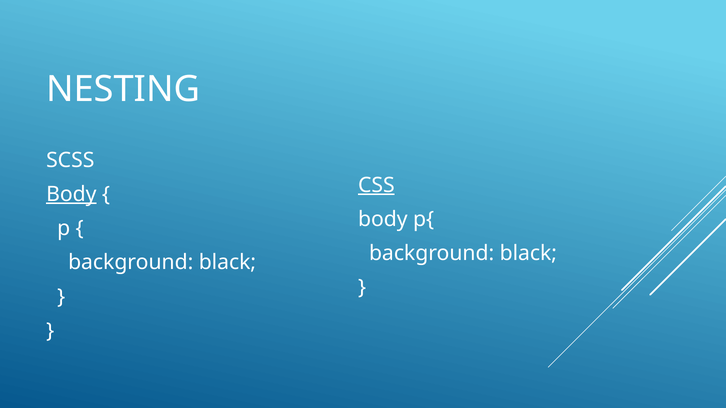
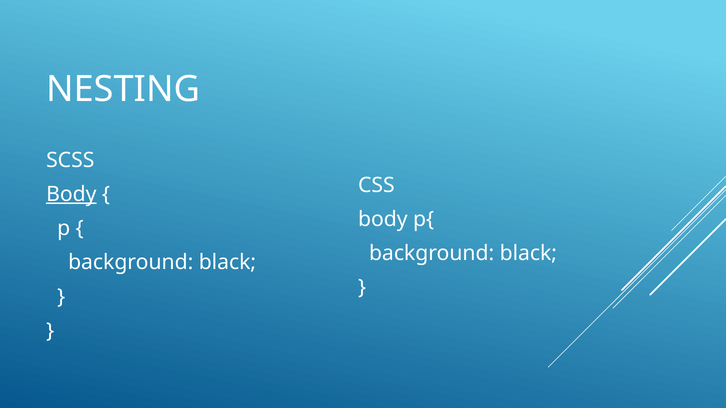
CSS underline: present -> none (376, 185)
